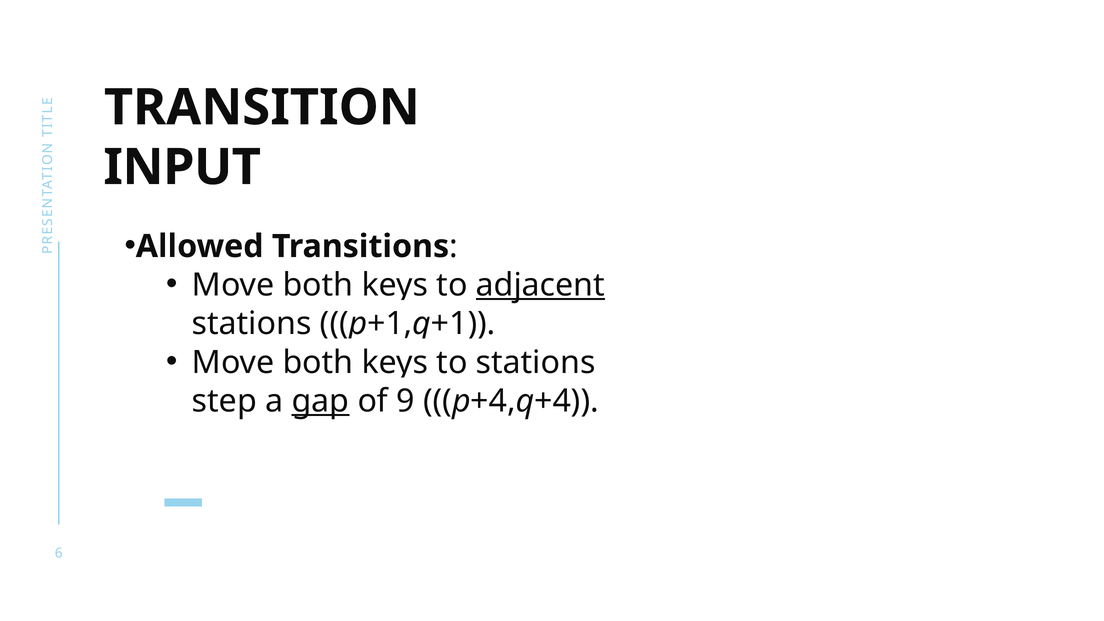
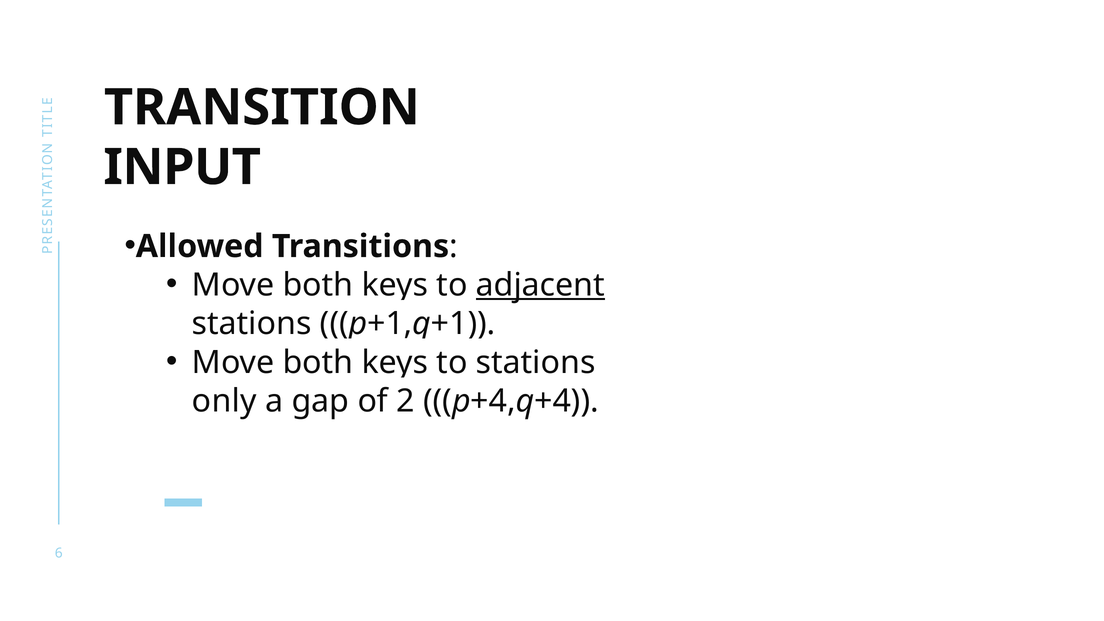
step: step -> only (224, 401)
gap underline: present -> none (320, 401)
9: 9 -> 2 (406, 401)
